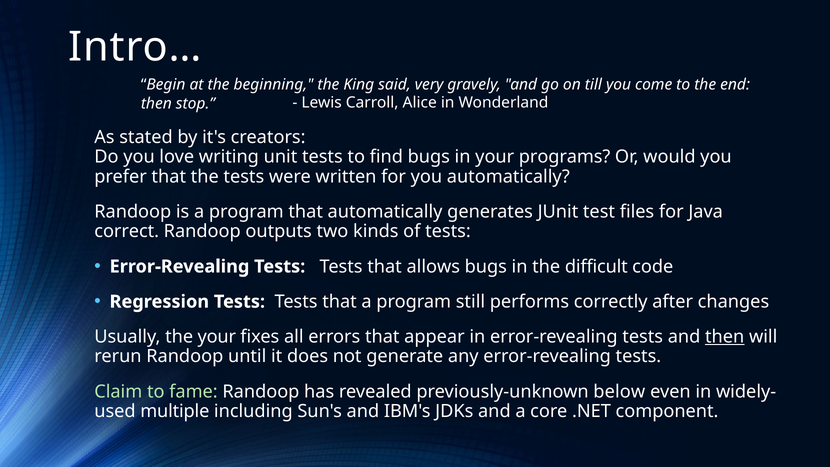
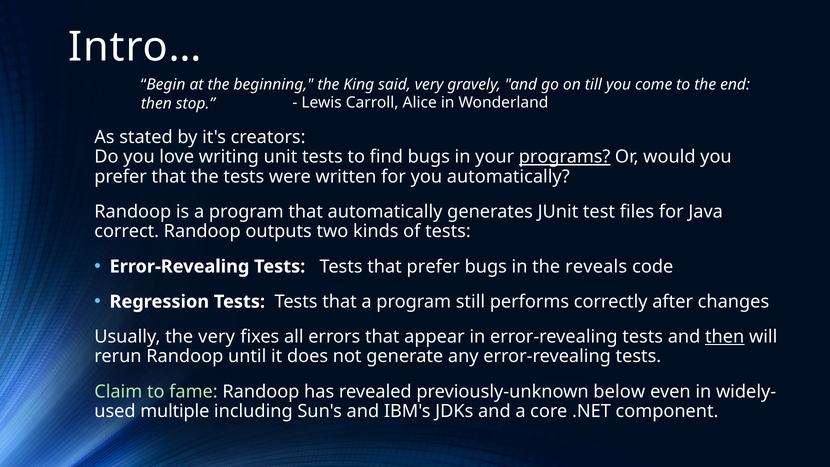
programs underline: none -> present (565, 157)
that allows: allows -> prefer (433, 267)
difficult: difficult -> reveals (596, 267)
the your: your -> very (217, 337)
